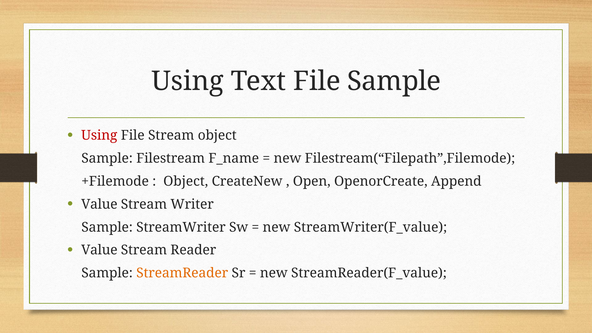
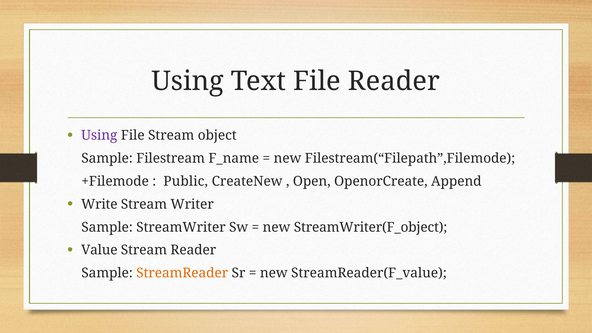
File Sample: Sample -> Reader (394, 81)
Using colour: red -> purple (99, 135)
Object: Object -> Public (186, 181)
Value: Value -> Write (99, 204)
StreamWriter(F_value: StreamWriter(F_value -> StreamWriter(F_object (371, 227)
